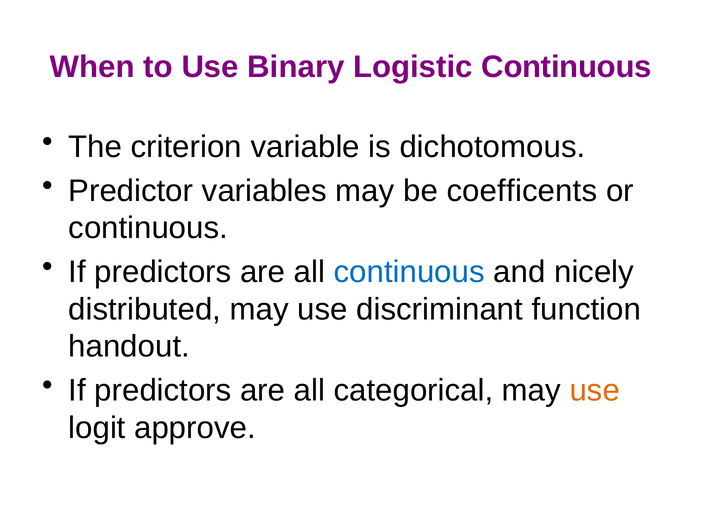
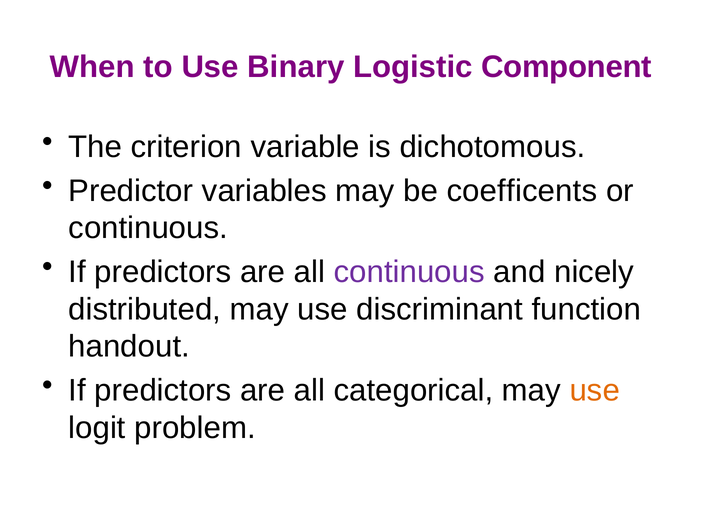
Logistic Continuous: Continuous -> Component (566, 67)
continuous colour: blue -> purple (409, 272)
approve: approve -> problem (195, 428)
